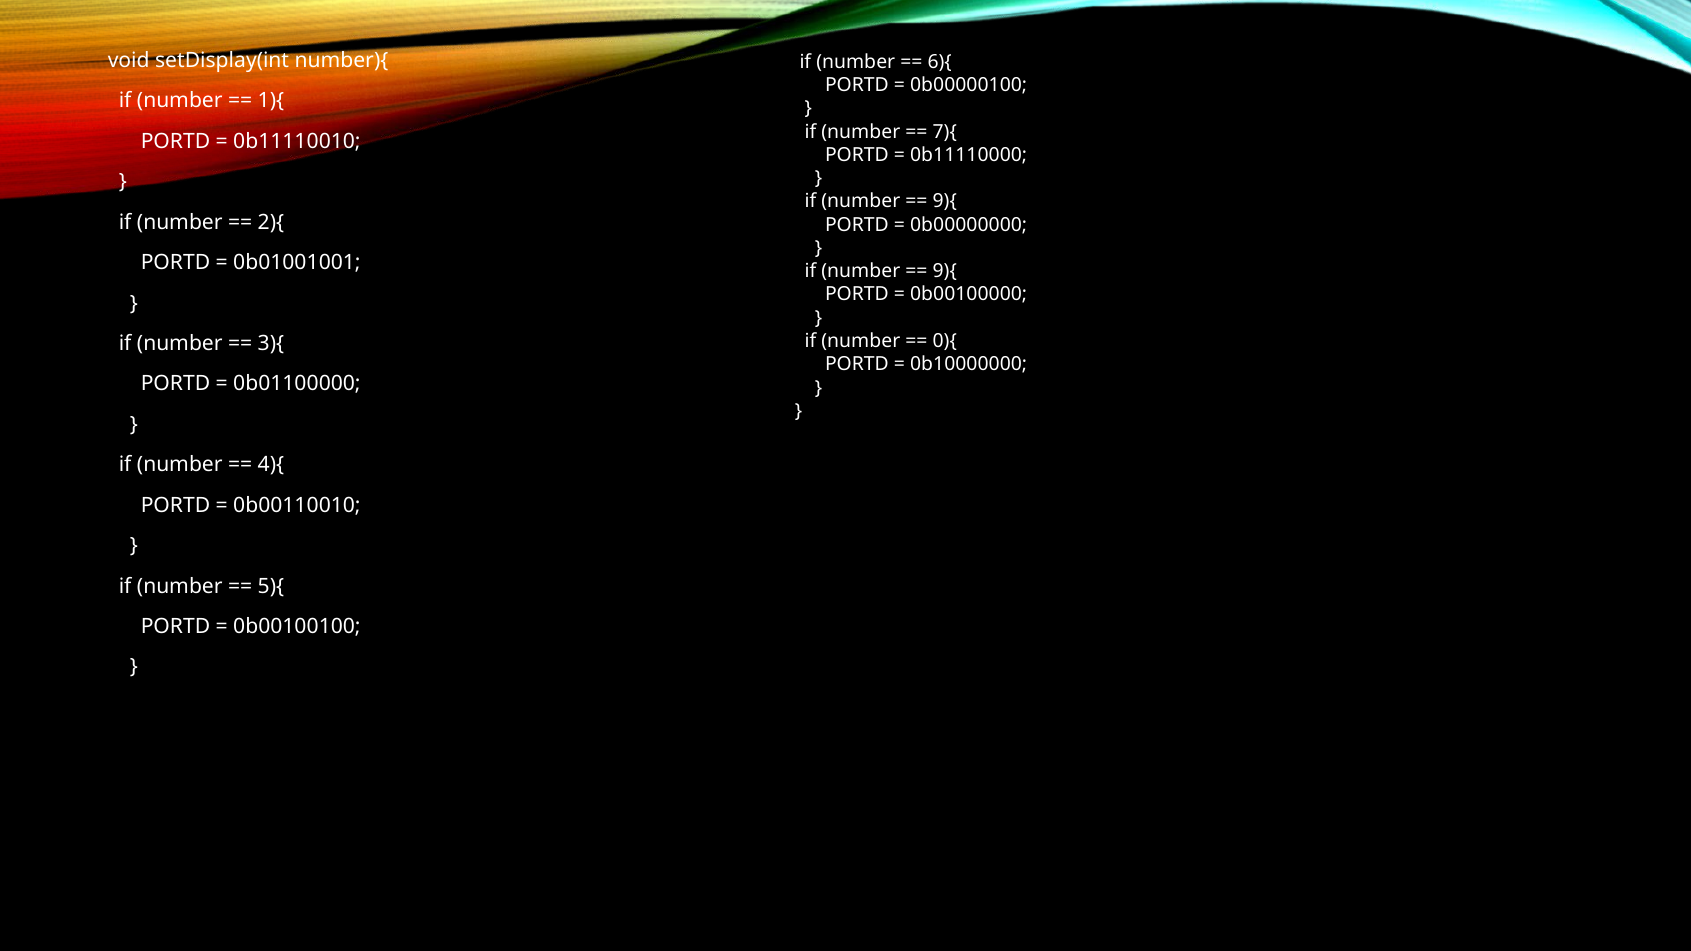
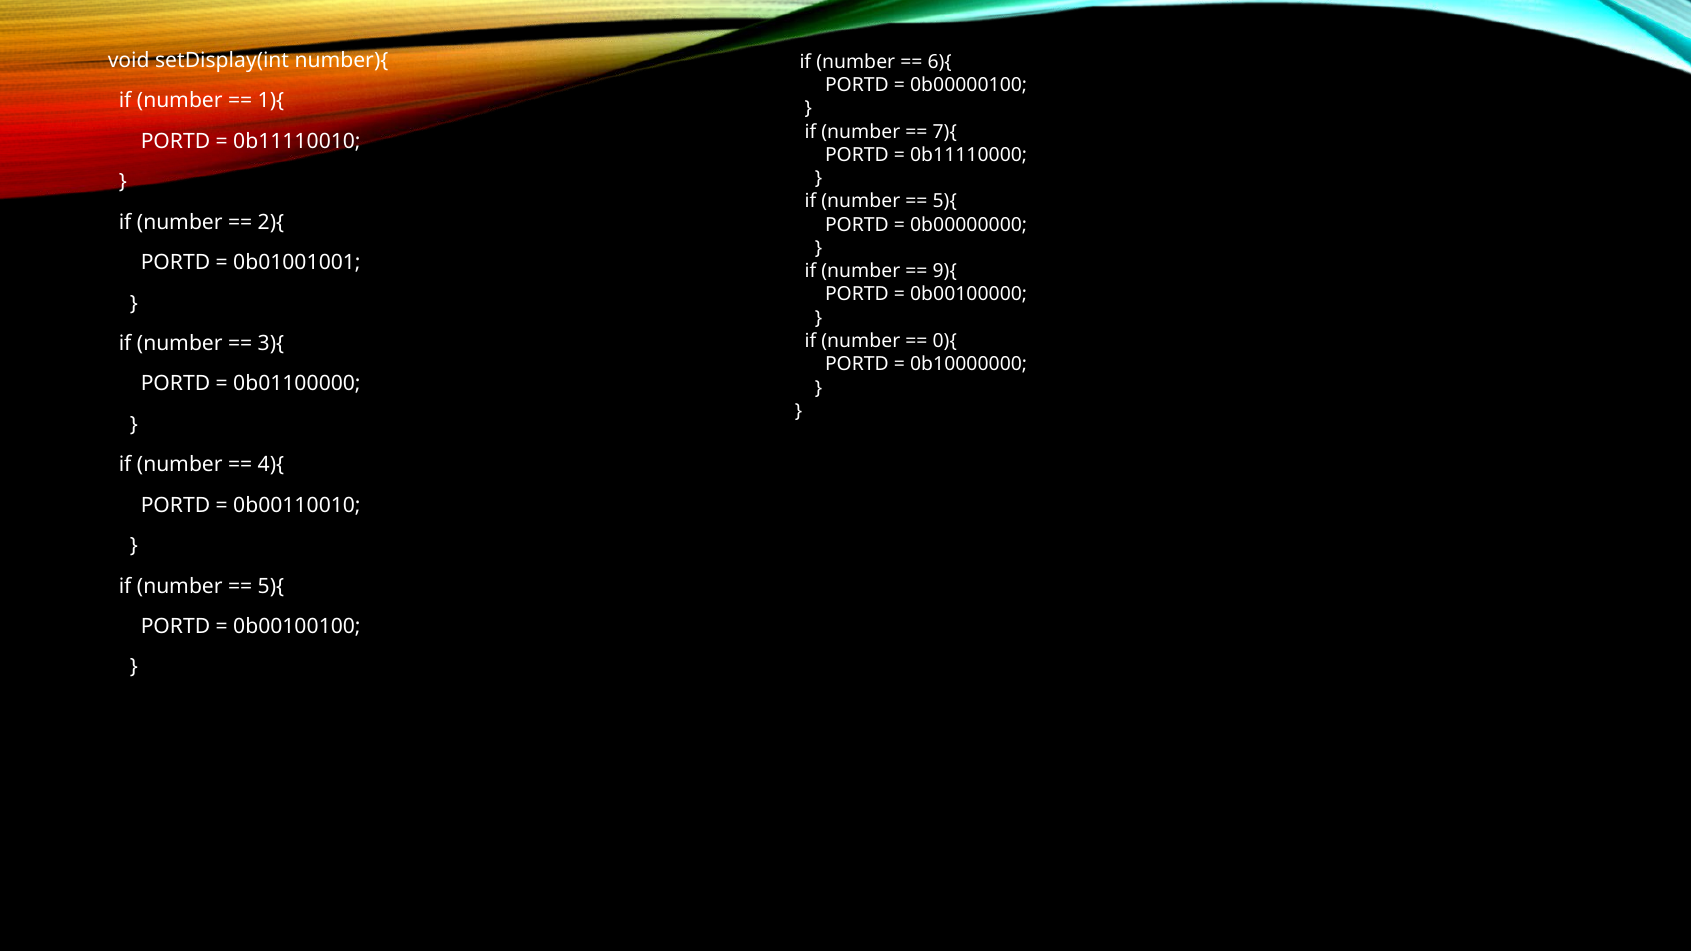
9){: 9){ -> 5){ (945, 202)
